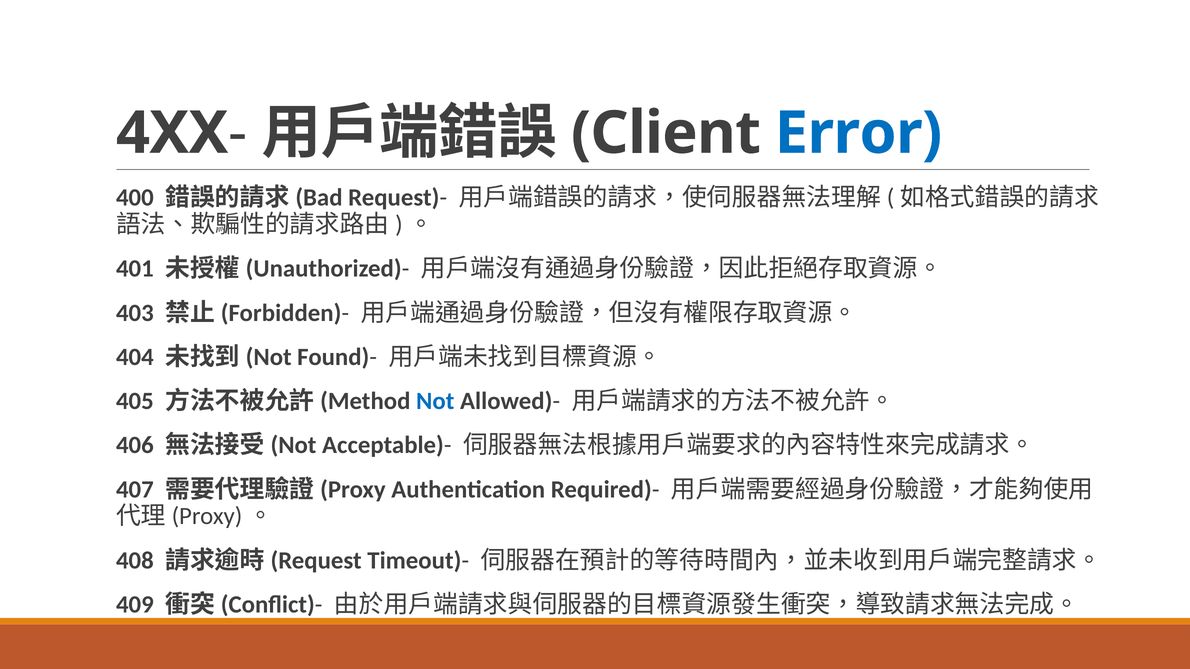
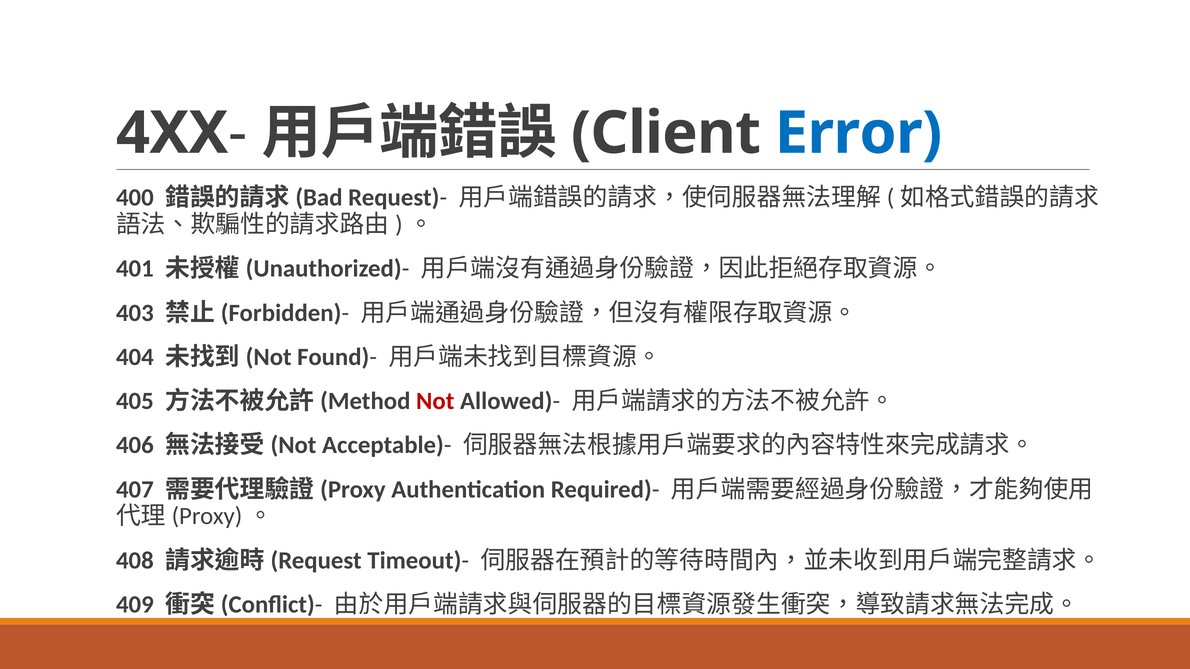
Not colour: blue -> red (435, 401)
